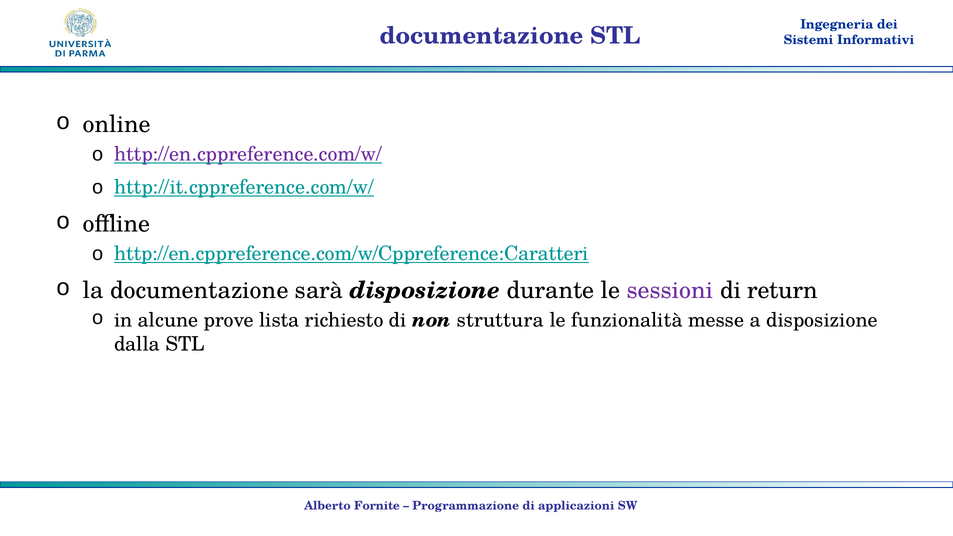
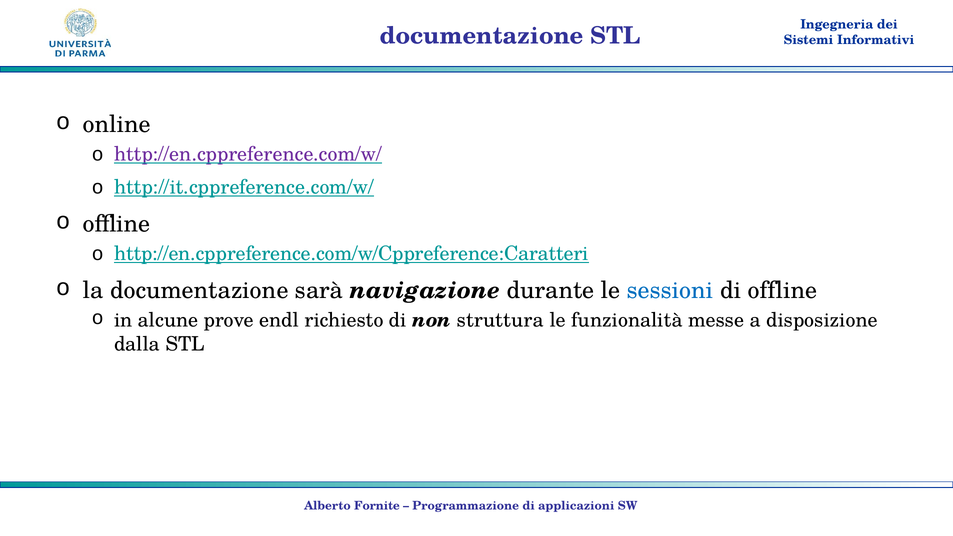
sarà disposizione: disposizione -> navigazione (425, 291)
sessioni colour: purple -> blue (670, 291)
di return: return -> offline (782, 291)
lista: lista -> endl (279, 320)
